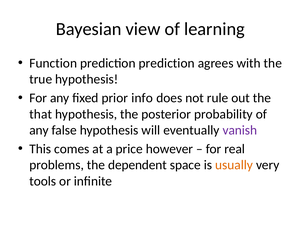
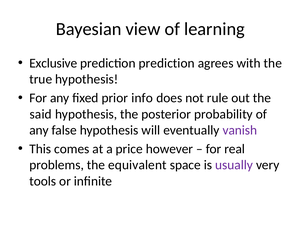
Function: Function -> Exclusive (53, 63)
that: that -> said (41, 114)
dependent: dependent -> equivalent (137, 165)
usually colour: orange -> purple (234, 165)
